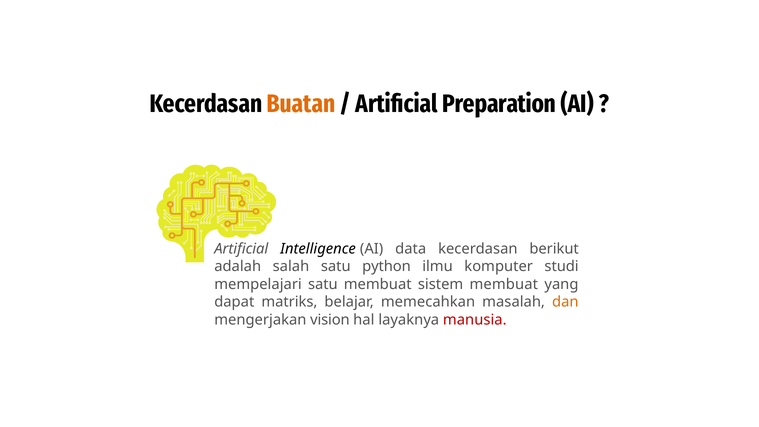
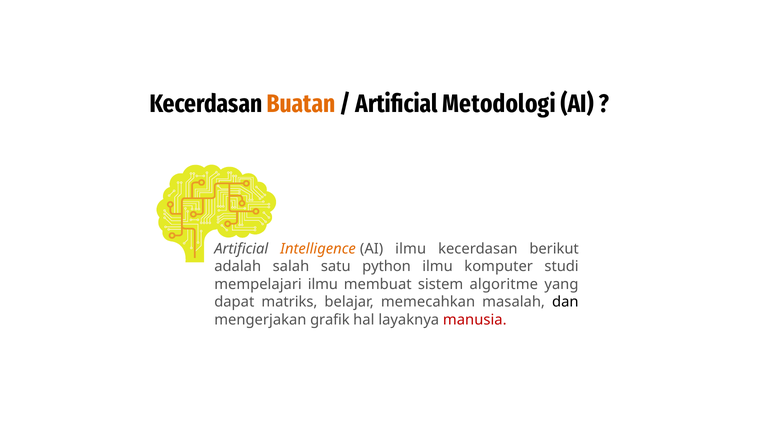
Preparation: Preparation -> Metodologi (499, 104)
Intelligence colour: black -> orange (318, 249)
AI data: data -> ilmu (411, 249)
mempelajari satu: satu -> ilmu (323, 284)
sistem membuat: membuat -> algoritme (504, 284)
dan colour: orange -> black (565, 302)
vision: vision -> grafik (330, 320)
